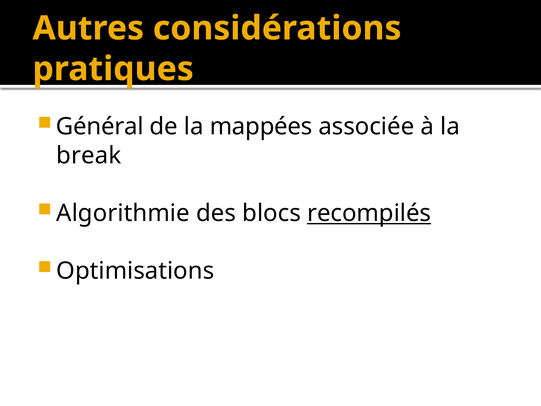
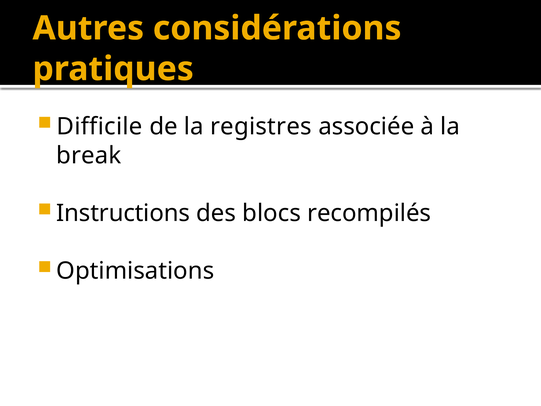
Général: Général -> Difficile (100, 127)
mappées: mappées -> registres (261, 127)
Algorithmie: Algorithmie -> Instructions (123, 213)
recompilés underline: present -> none (369, 213)
